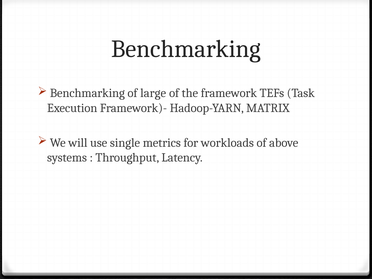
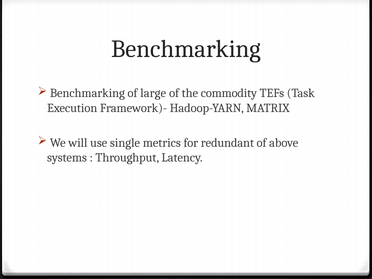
framework: framework -> commodity (229, 93)
workloads: workloads -> redundant (227, 143)
